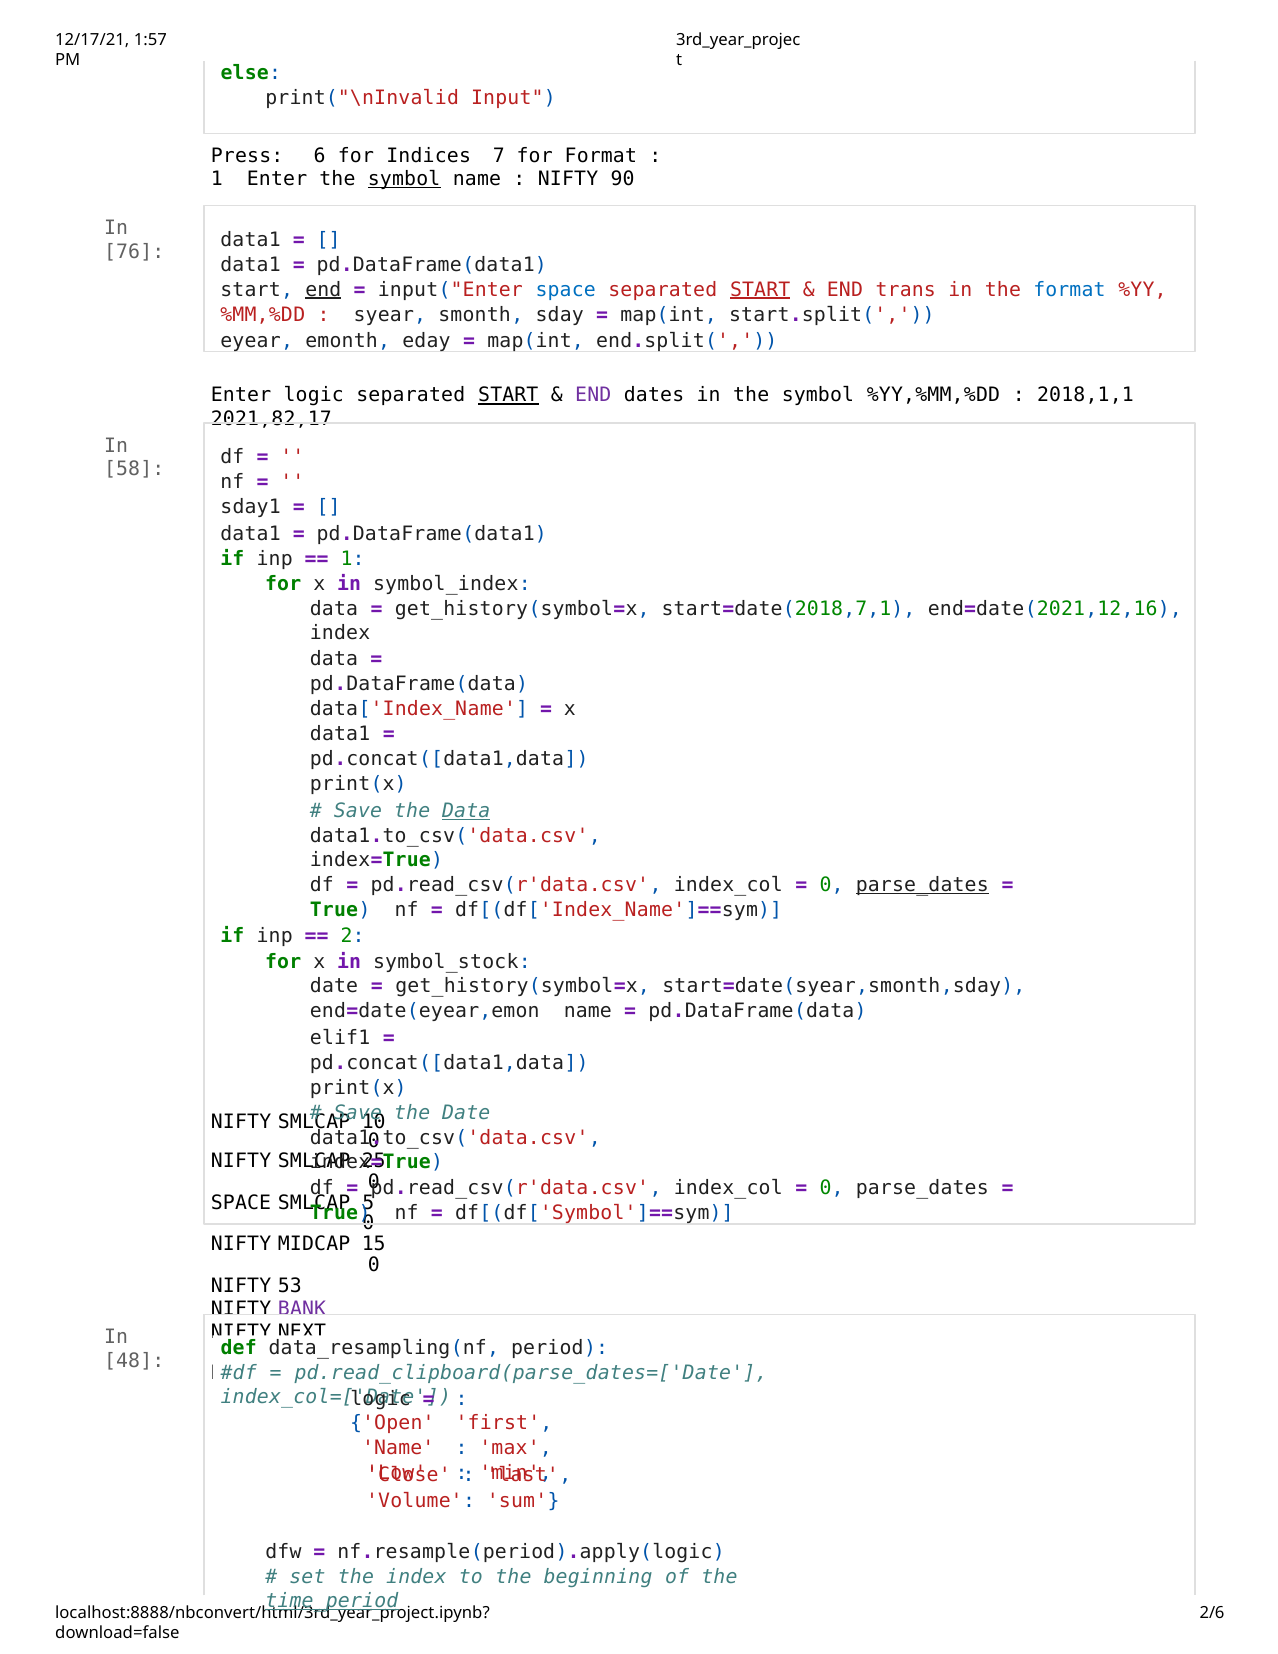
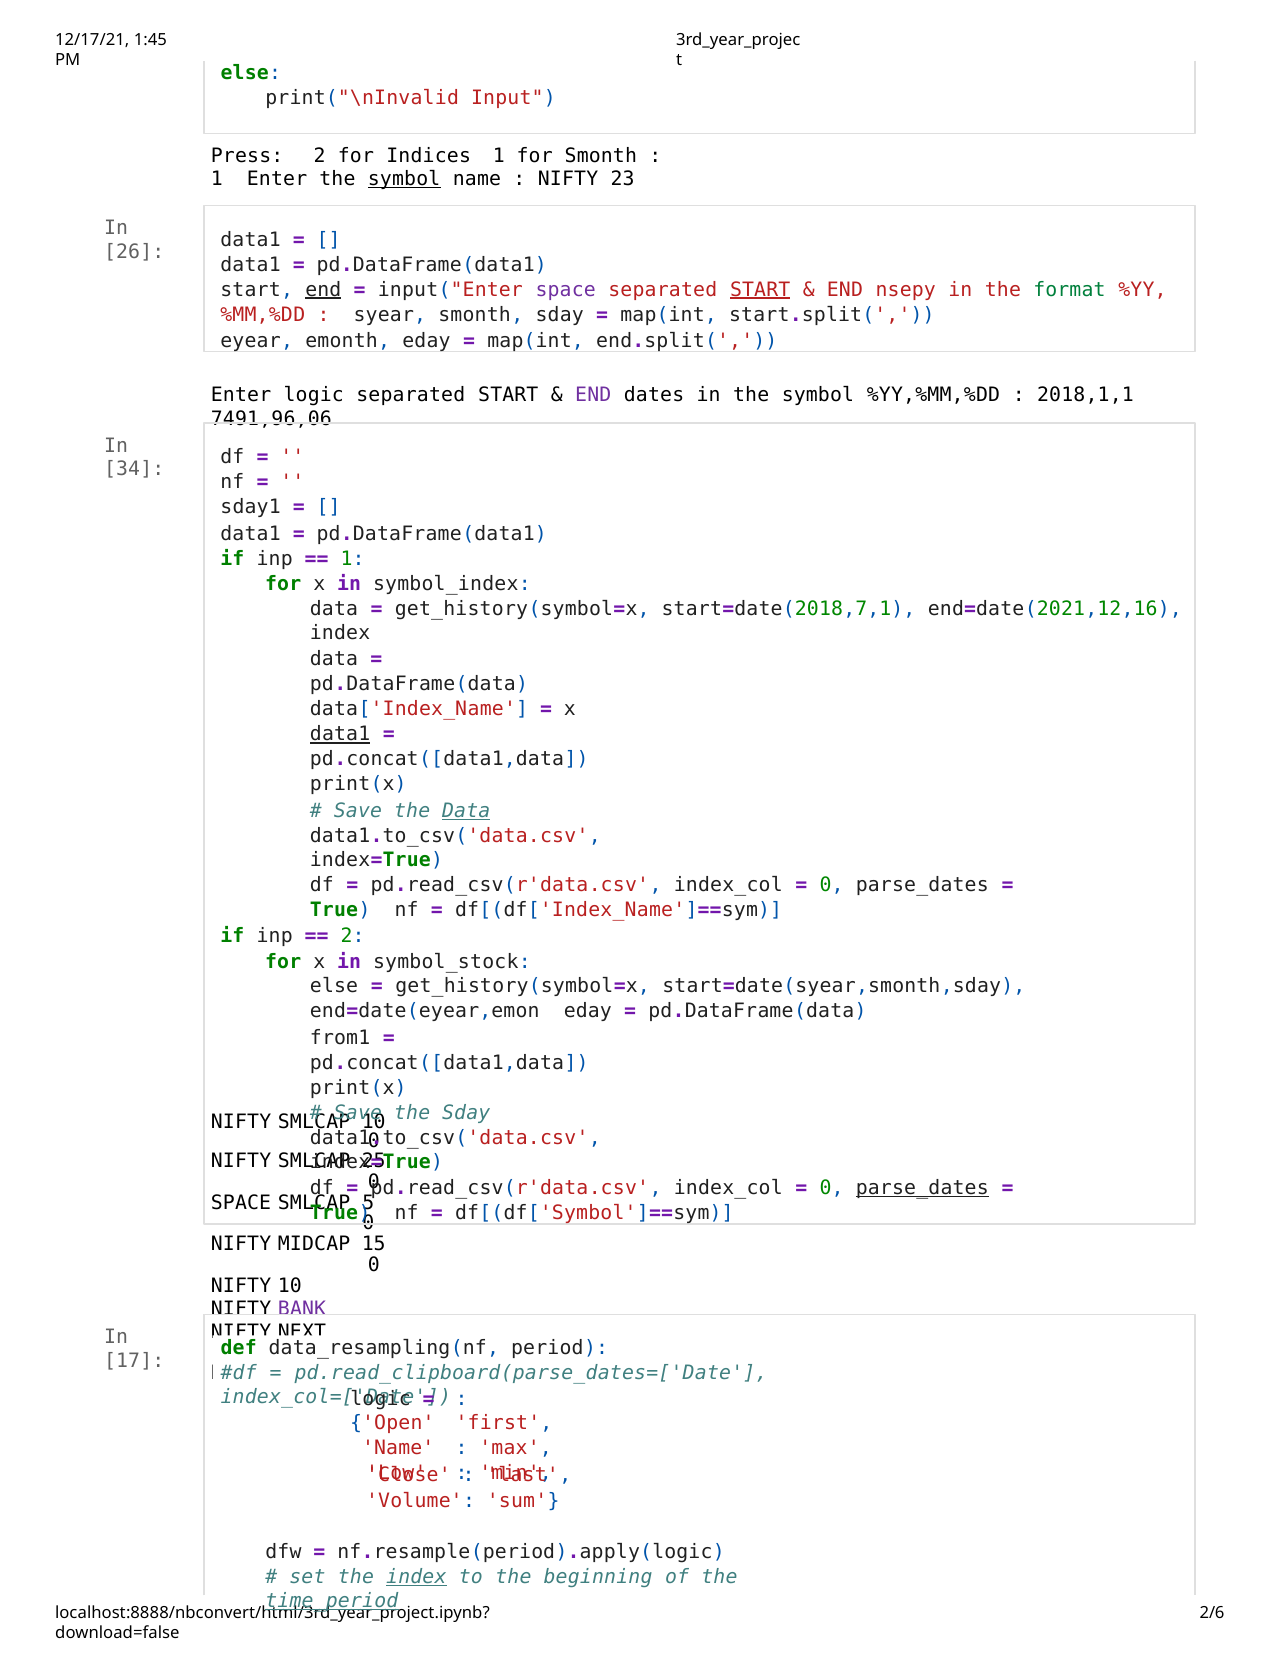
1:57: 1:57 -> 1:45 (150, 40)
Press 6: 6 -> 2 (320, 156)
Indices 7: 7 -> 1 (499, 156)
for Format: Format -> Smonth (601, 156)
90: 90 -> 23 (623, 179)
76: 76 -> 26 (134, 252)
space colour: blue -> purple (566, 290)
trans: trans -> nsepy (906, 290)
format colour: blue -> green (1069, 290)
START underline: present -> none (508, 395)
2021,82,17: 2021,82,17 -> 7491,96,06 (271, 419)
58: 58 -> 34 (134, 469)
data1 underline: none -> present (340, 734)
parse_dates underline: present -> none (922, 885)
date: date -> else (334, 986)
end=date(eyear,emon name: name -> eday (588, 1011)
elif1: elif1 -> from1 (340, 1038)
the Date: Date -> Sday (466, 1113)
parse_dates underline: none -> present (922, 1188)
NIFTY 53: 53 -> 10 (290, 1285)
48: 48 -> 17 (134, 1360)
index underline: none -> present (416, 1577)
